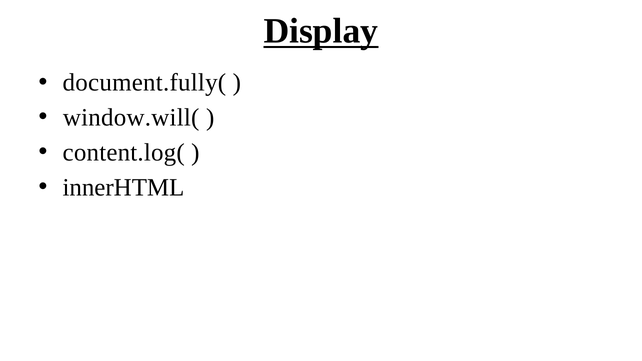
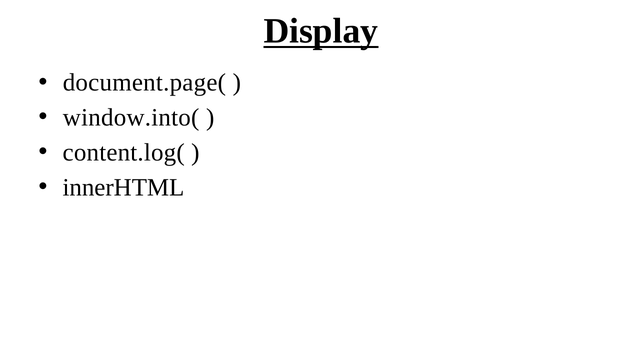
document.fully(: document.fully( -> document.page( (144, 83)
window.will(: window.will( -> window.into( (131, 118)
